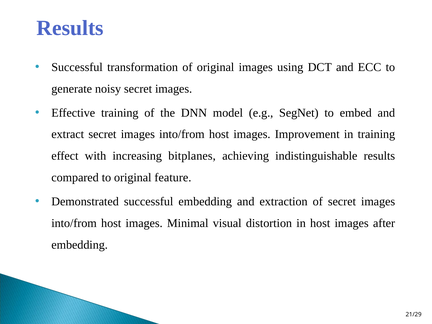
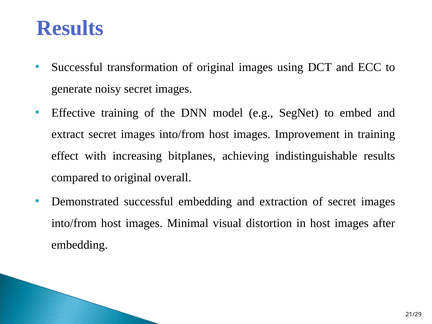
feature: feature -> overall (173, 178)
